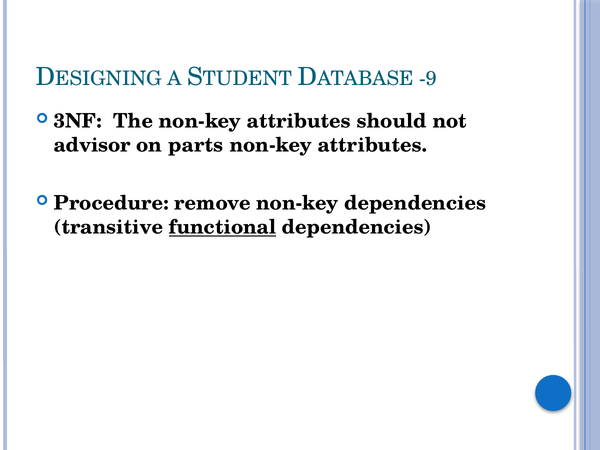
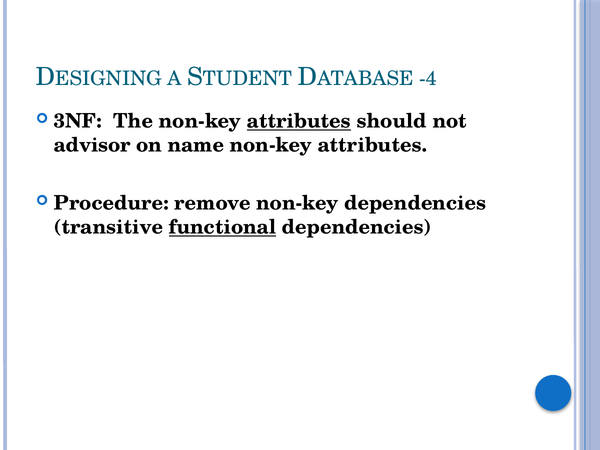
-9: -9 -> -4 (428, 78)
attributes underline: none -> present (299, 121)
parts: parts -> name (196, 145)
